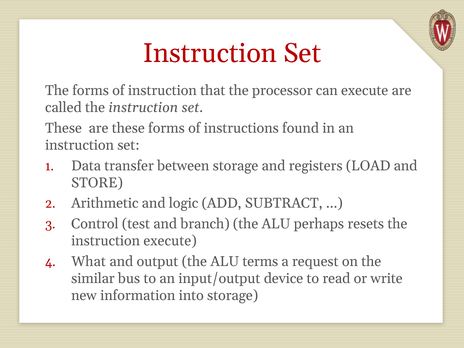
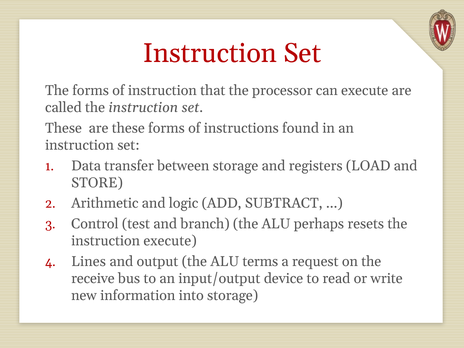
What: What -> Lines (89, 262)
similar: similar -> receive (93, 279)
